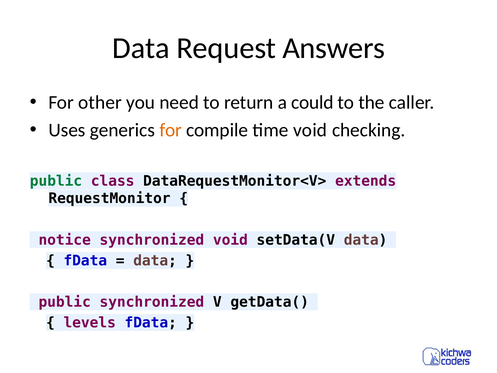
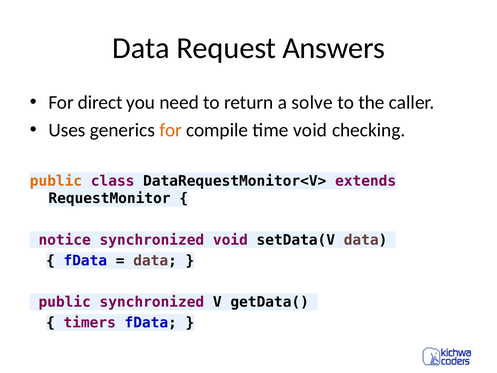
other: other -> direct (100, 102)
could: could -> solve (312, 102)
public colour: green -> orange (56, 181)
levels: levels -> timers (90, 323)
